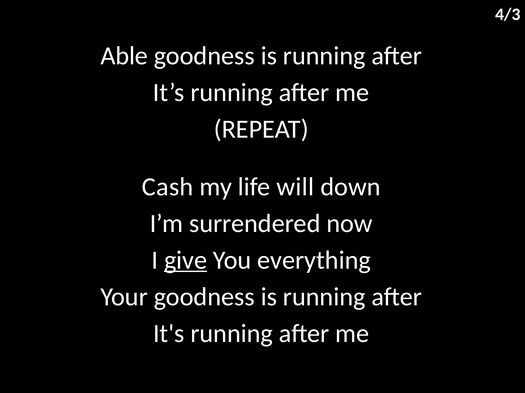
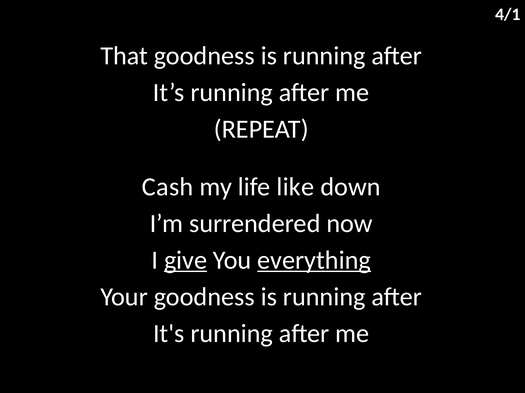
4/3: 4/3 -> 4/1 (508, 14)
Able: Able -> That (124, 56)
will: will -> like (295, 187)
everything underline: none -> present (314, 261)
